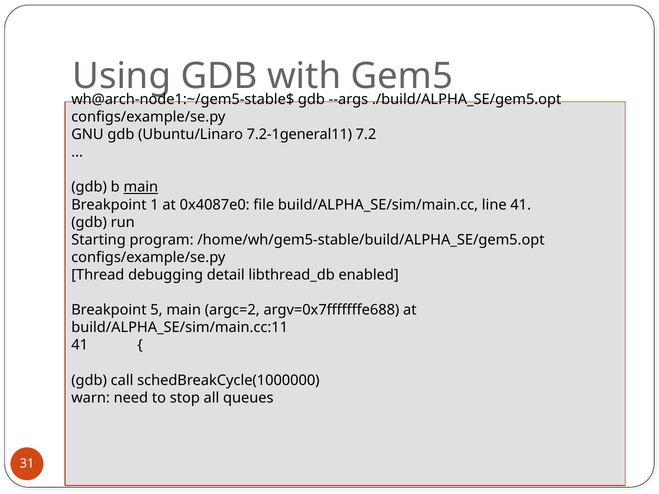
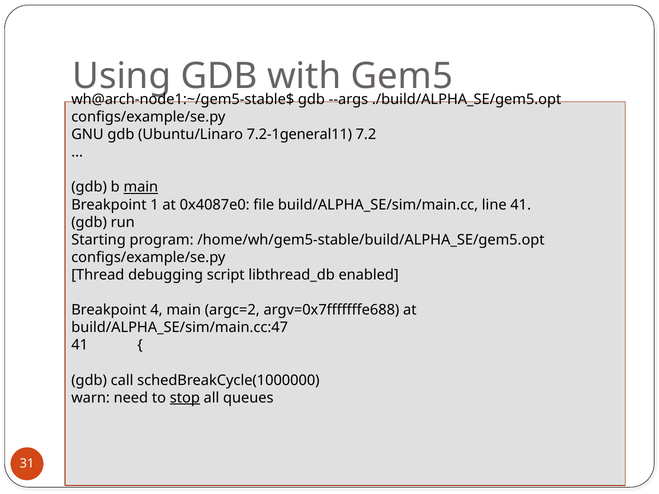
detail: detail -> script (226, 275)
5: 5 -> 4 (156, 310)
build/ALPHA_SE/sim/main.cc:11: build/ALPHA_SE/sim/main.cc:11 -> build/ALPHA_SE/sim/main.cc:47 (180, 328)
stop underline: none -> present (185, 398)
